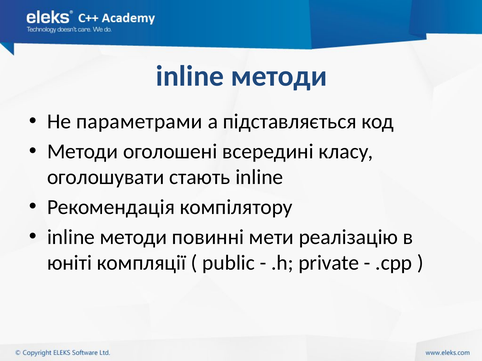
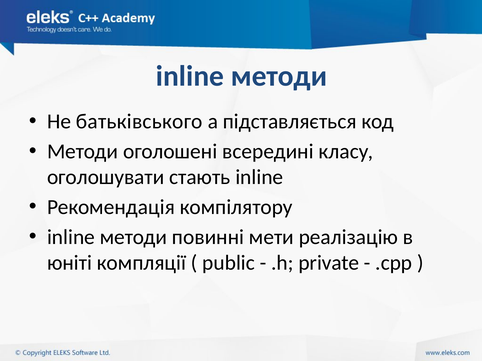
параметрами: параметрами -> батьківського (139, 122)
